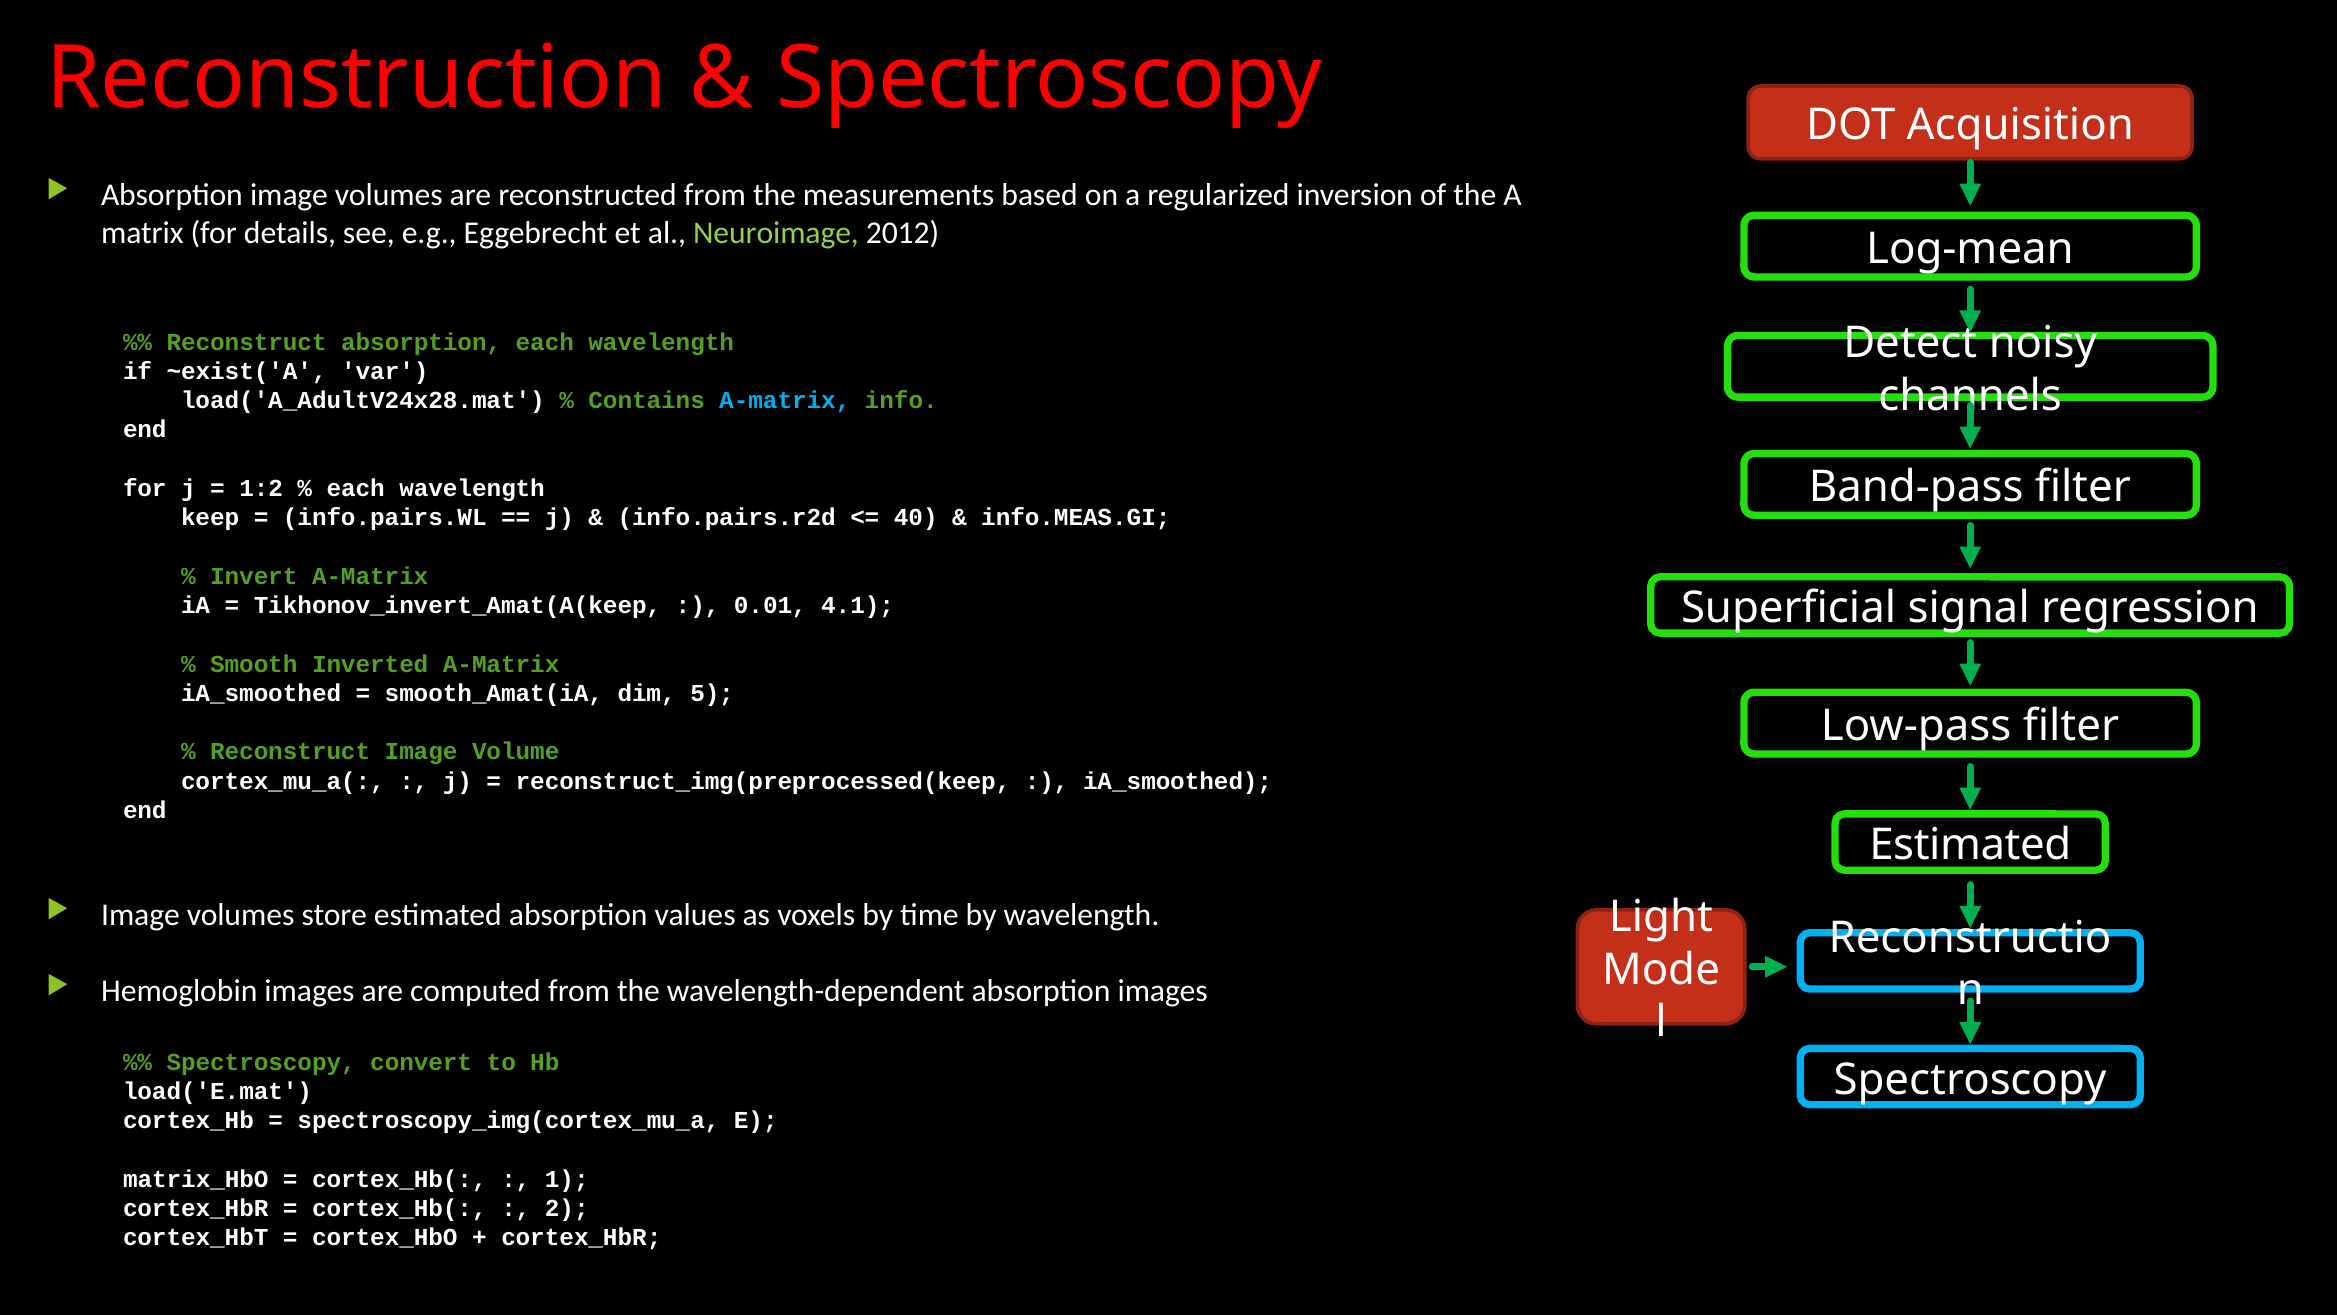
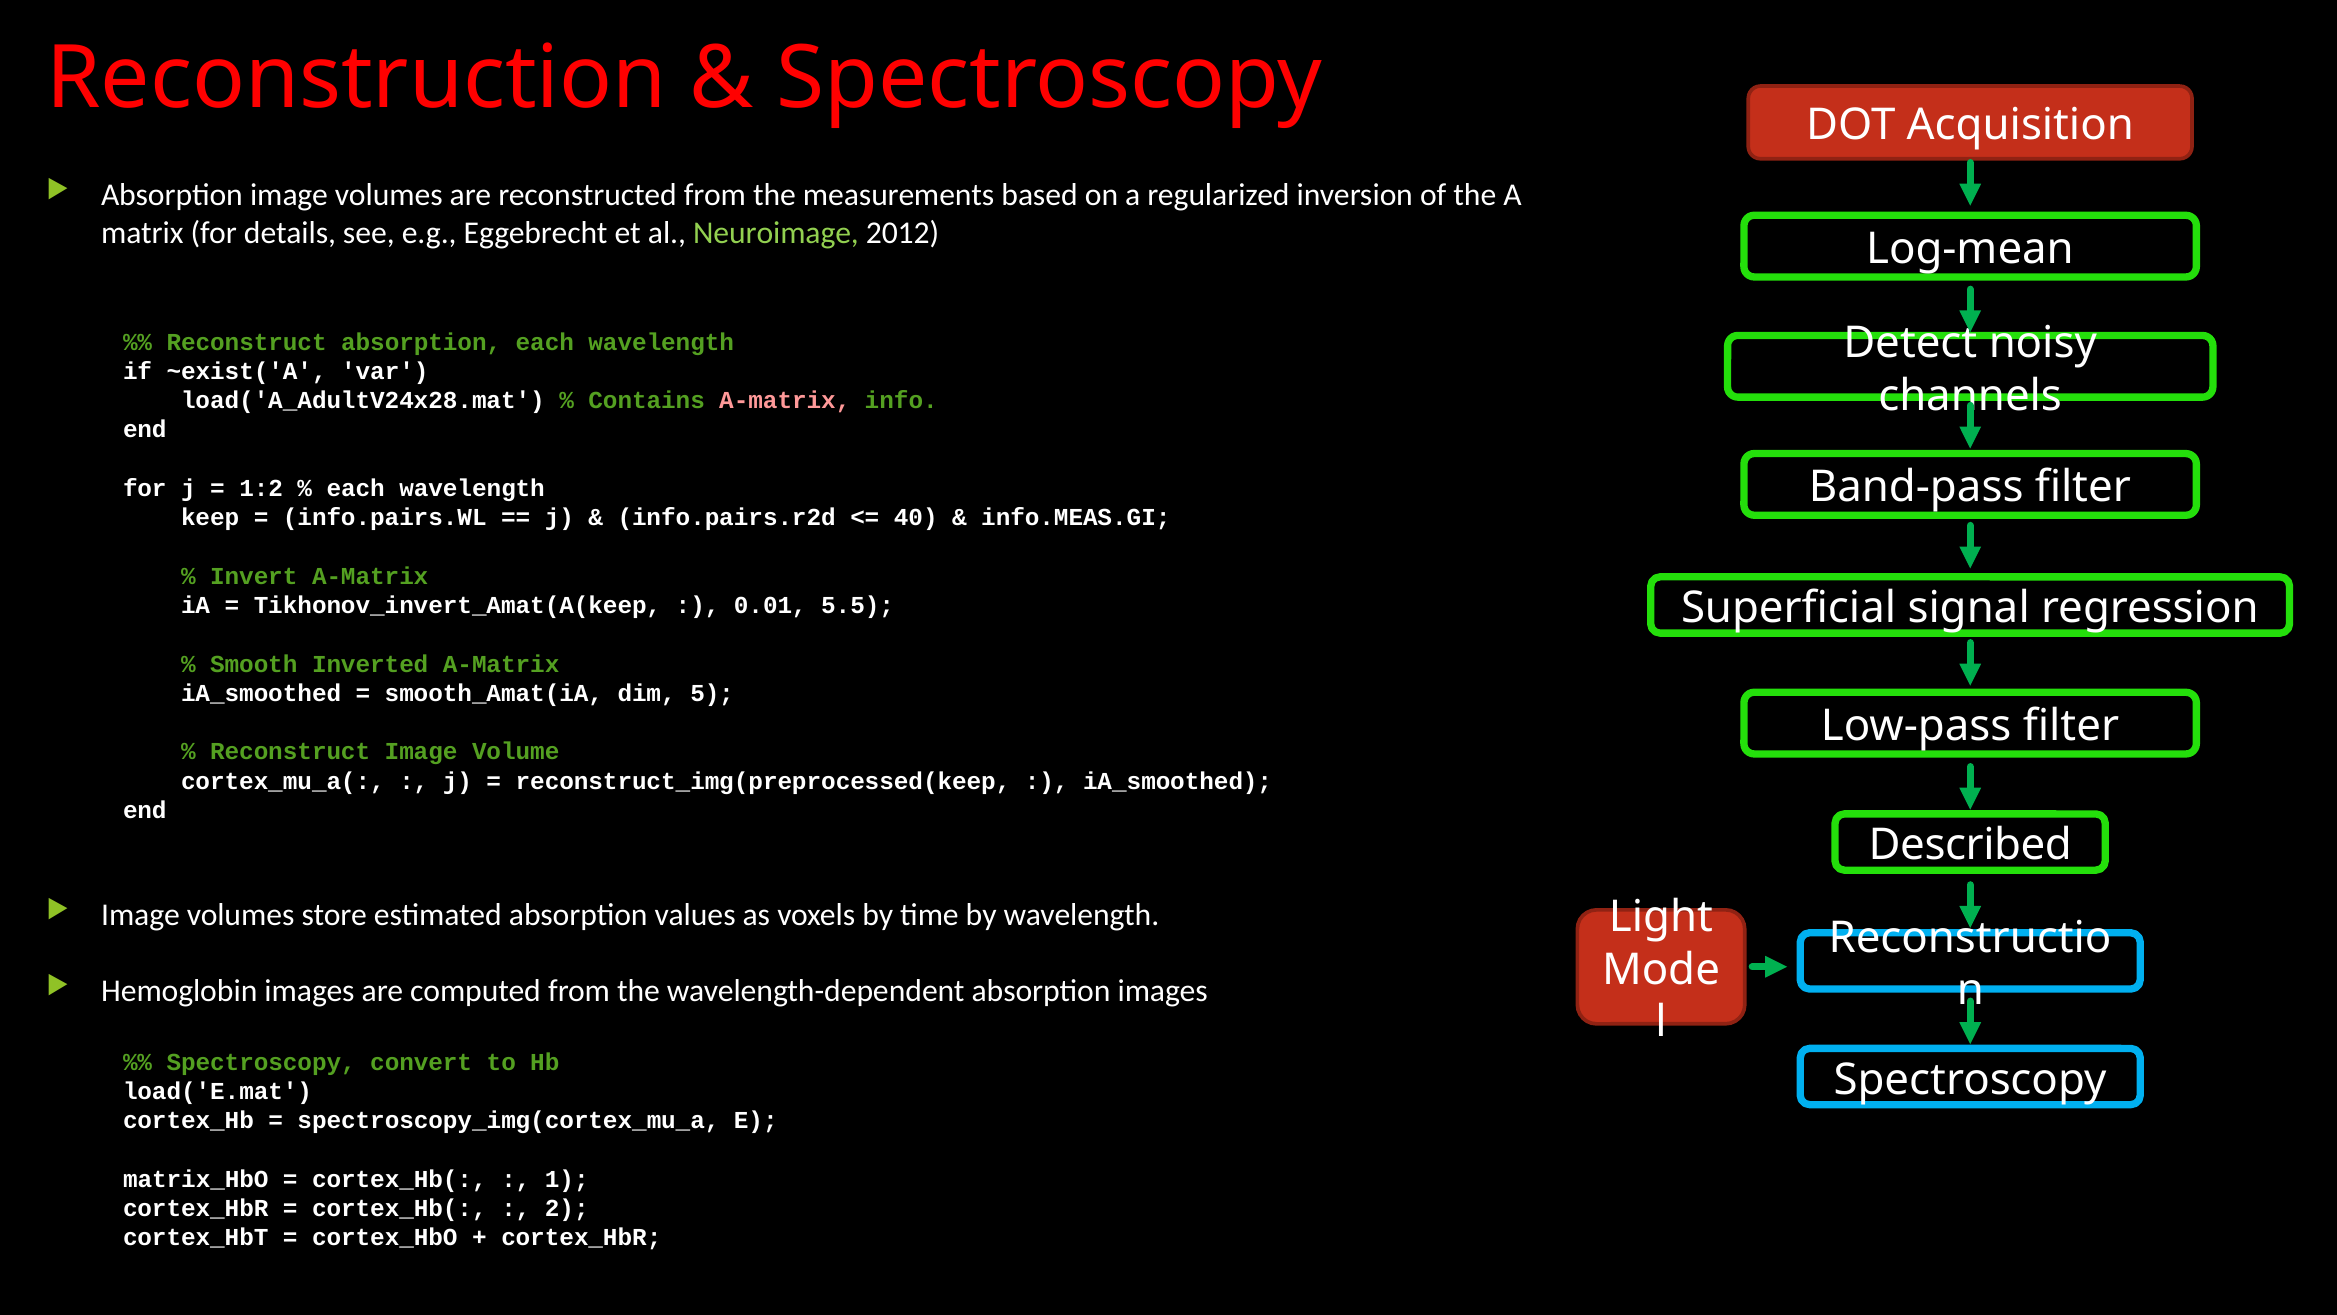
A-matrix colour: light blue -> pink (785, 401)
4.1: 4.1 -> 5.5 (858, 605)
Estimated: Estimated -> Described (1970, 845)
